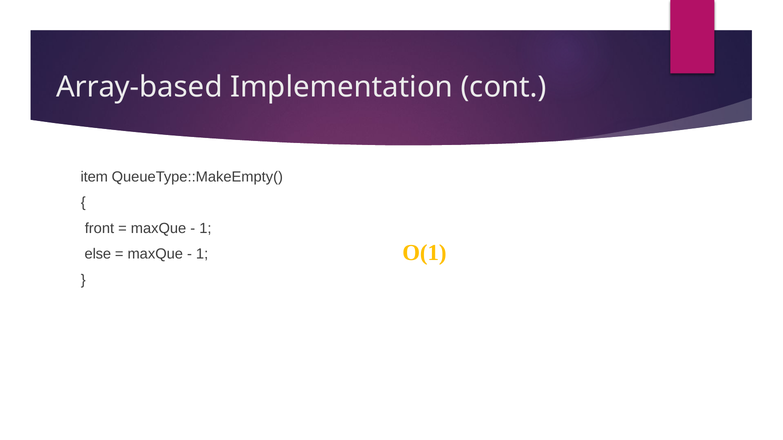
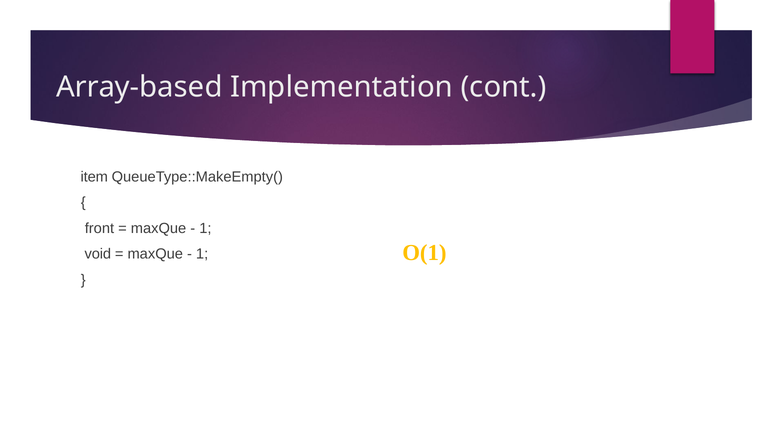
else: else -> void (98, 254)
